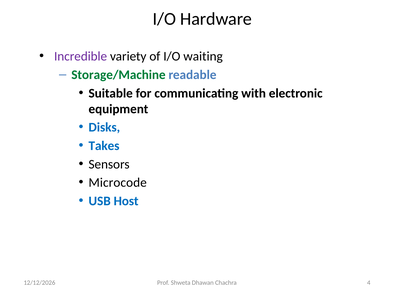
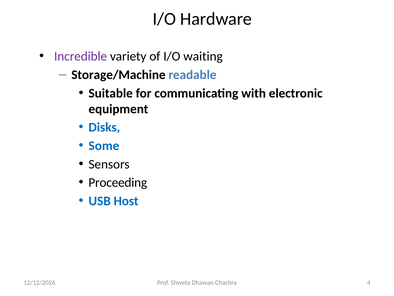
Storage/Machine colour: green -> black (118, 75)
Takes: Takes -> Some (104, 146)
Microcode: Microcode -> Proceeding (118, 182)
